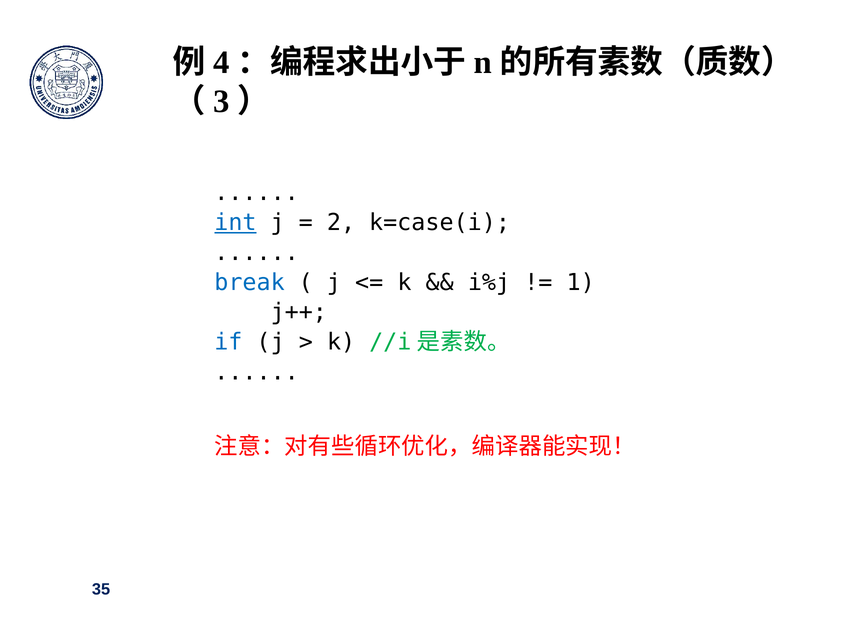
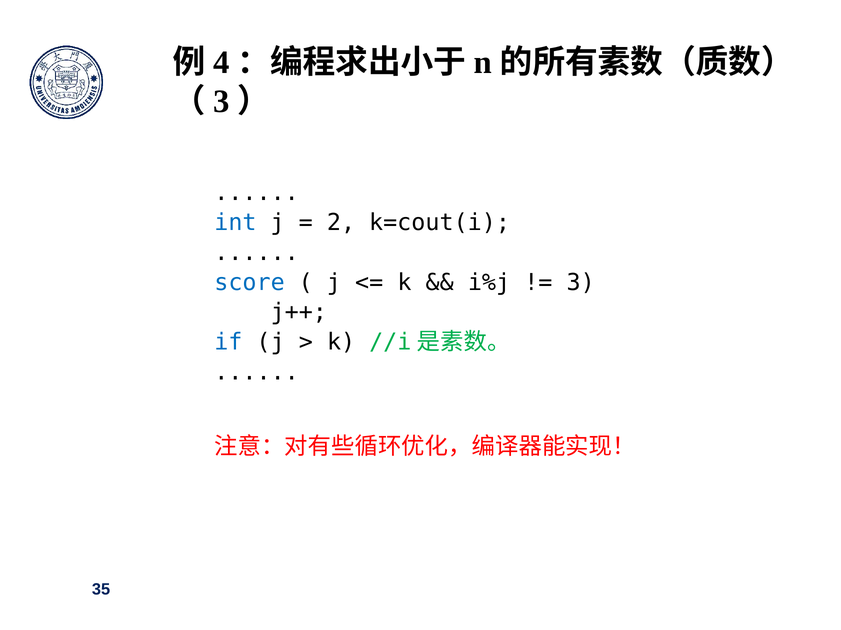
int underline: present -> none (235, 223)
k=case(i: k=case(i -> k=cout(i (440, 223)
break: break -> score (250, 283)
1: 1 -> 3 (581, 283)
